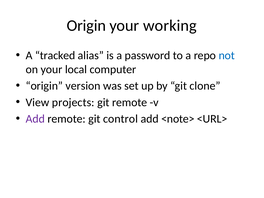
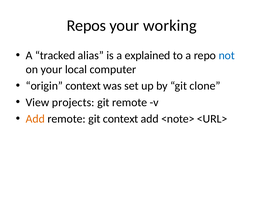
Origin: Origin -> Repos (86, 26)
password: password -> explained (148, 55)
origin version: version -> context (83, 86)
Add colour: purple -> orange (35, 119)
git control: control -> context (121, 119)
